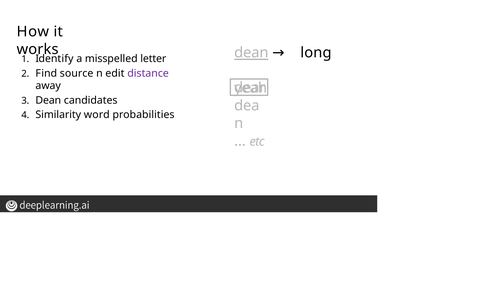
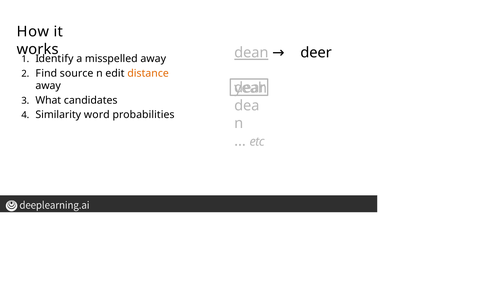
long: long -> deer (316, 53)
misspelled letter: letter -> away (153, 59)
distance colour: purple -> orange (148, 73)
Dean: Dean -> What (48, 100)
